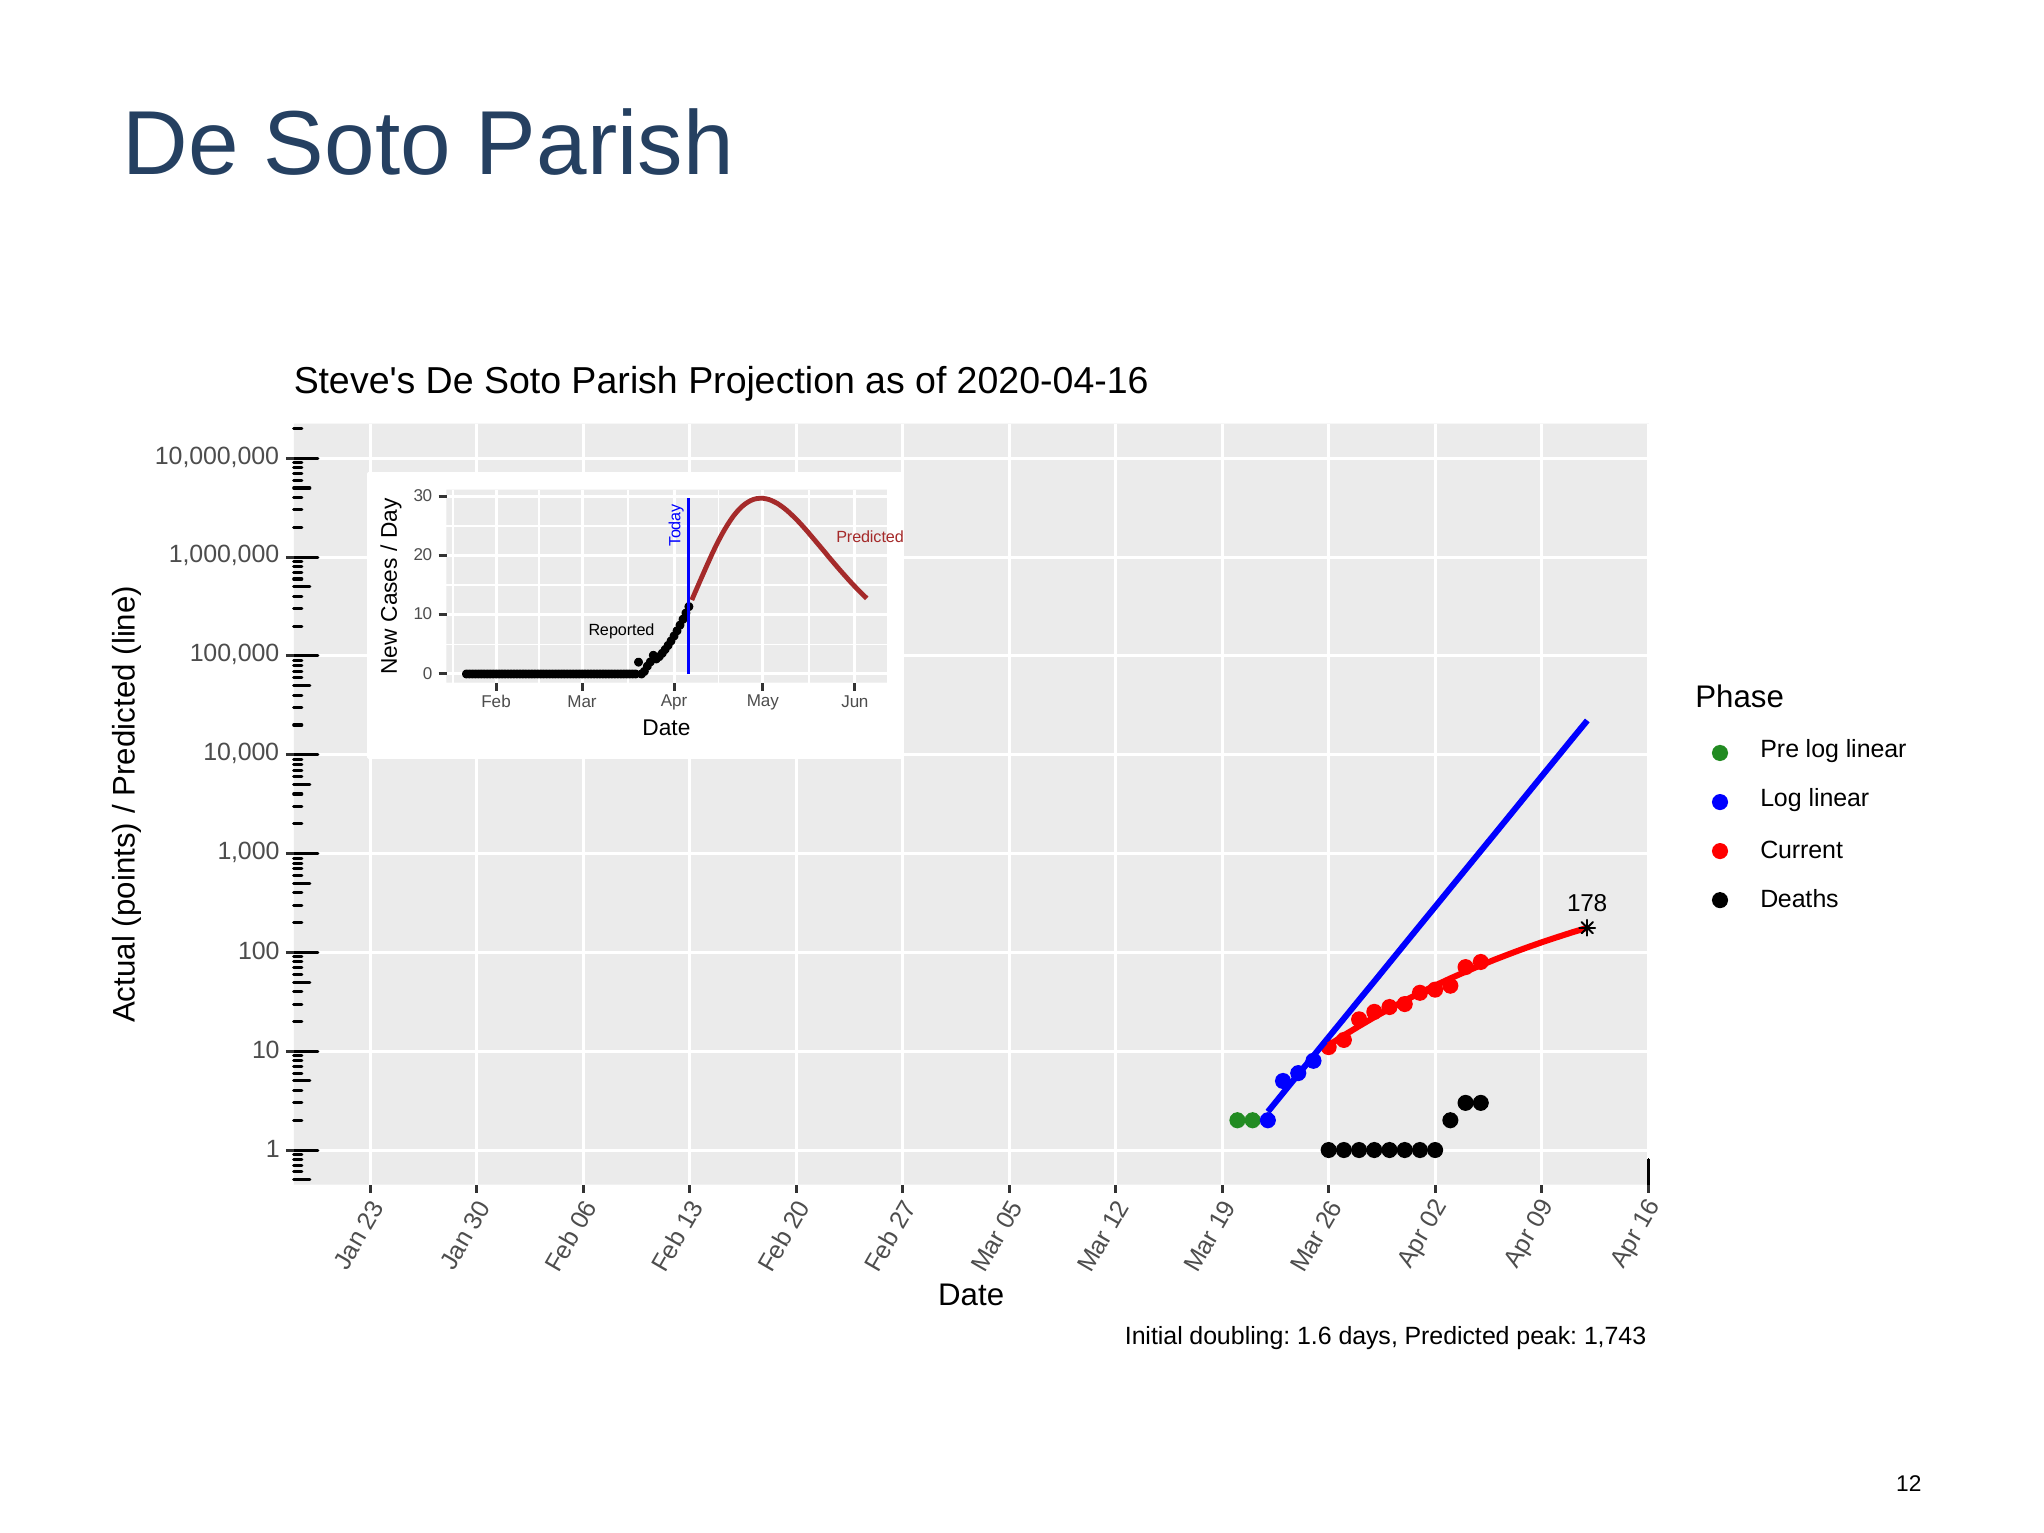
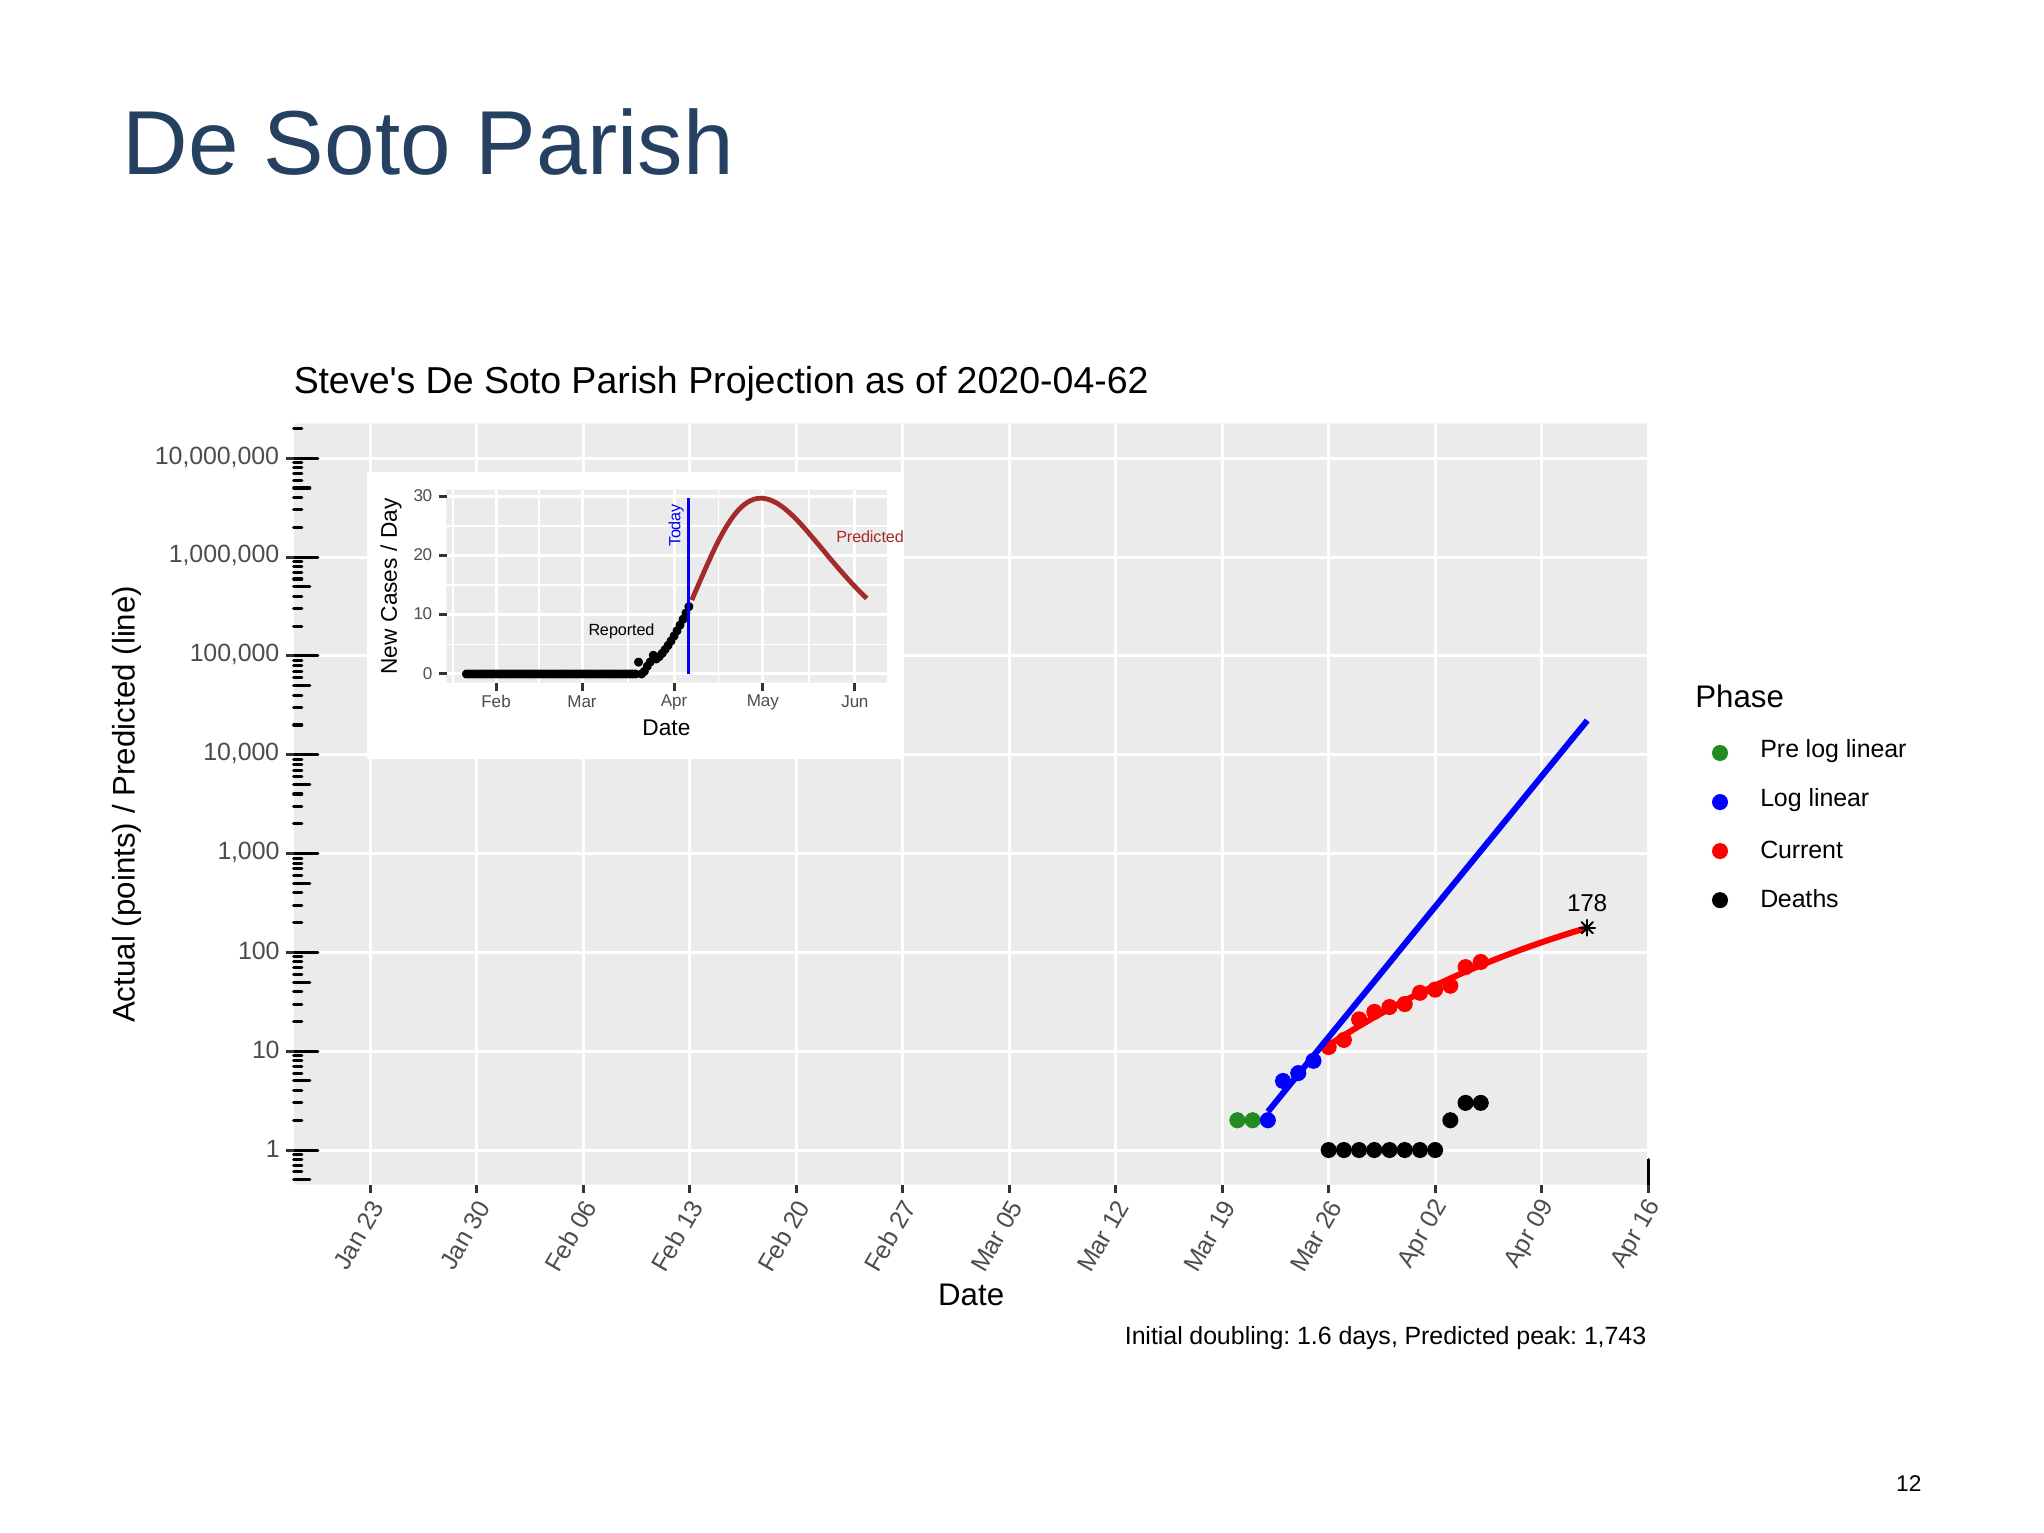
2020-04-16: 2020-04-16 -> 2020-04-62 (1053, 381)
